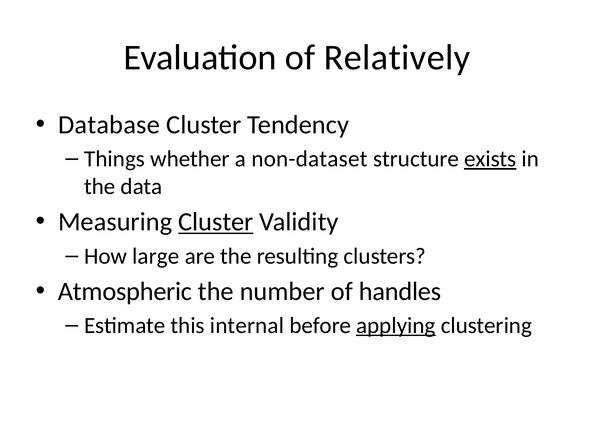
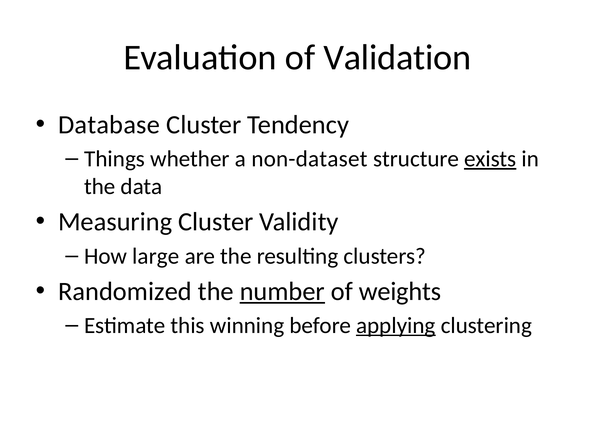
Relatively: Relatively -> Validation (397, 58)
Cluster underline: present -> none (216, 222)
Atmospheric: Atmospheric -> Randomized (125, 292)
number underline: none -> present (282, 292)
handles: handles -> weights (400, 292)
internal: internal -> winning (247, 326)
